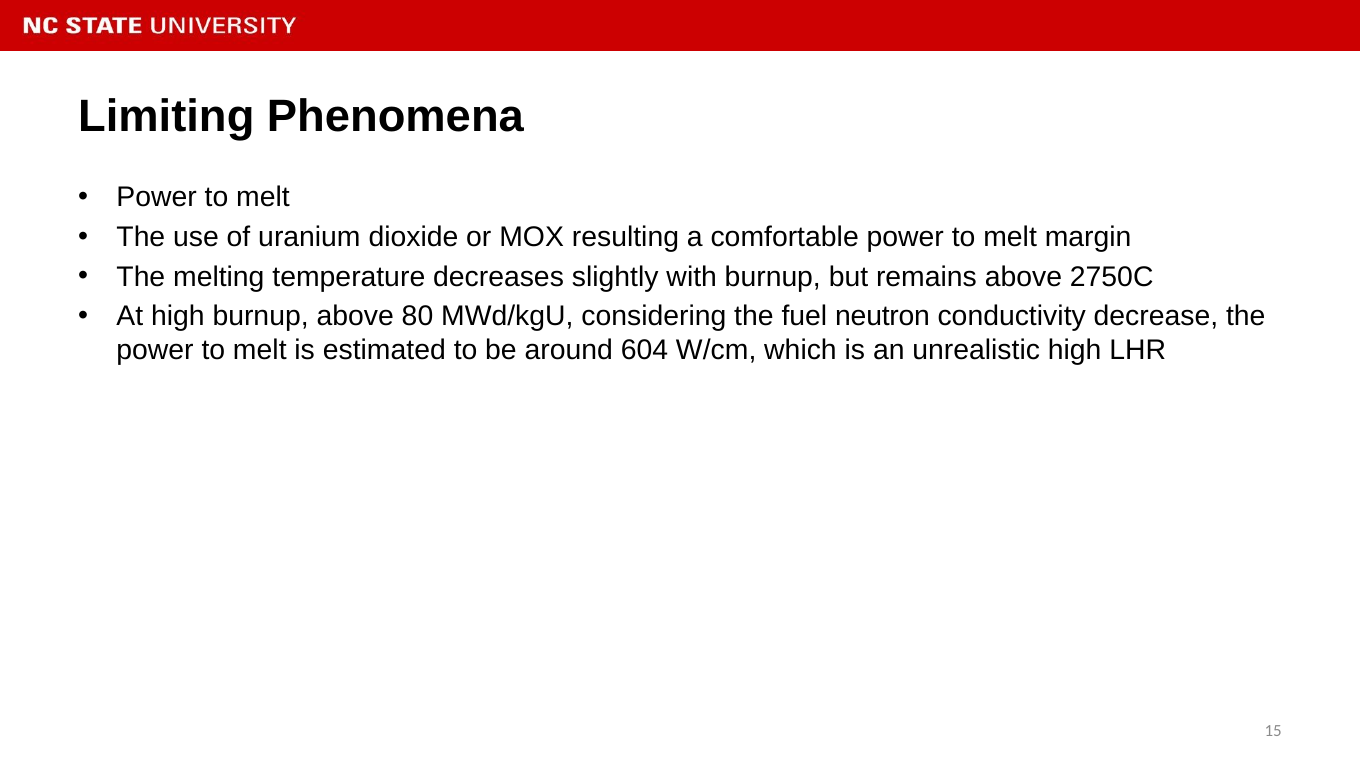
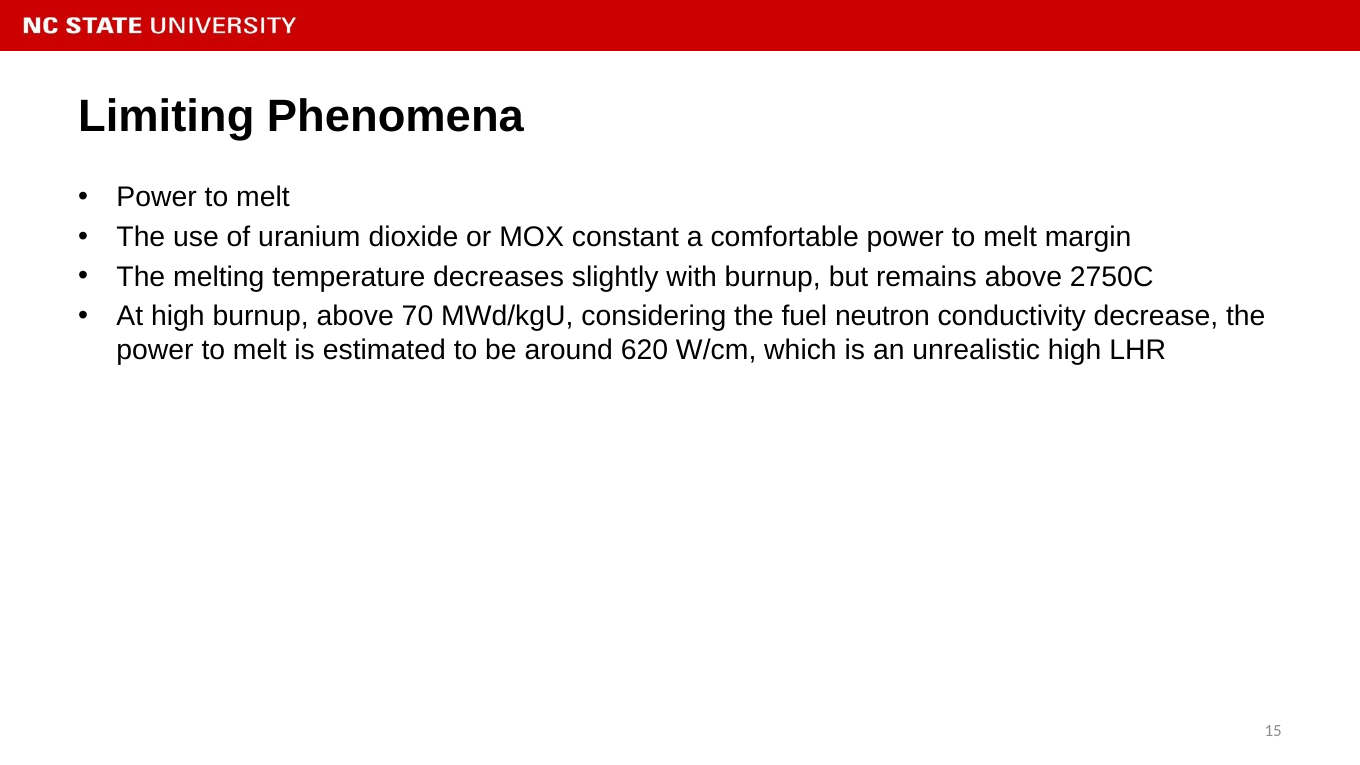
resulting: resulting -> constant (625, 237)
80: 80 -> 70 (417, 317)
604: 604 -> 620 (644, 351)
